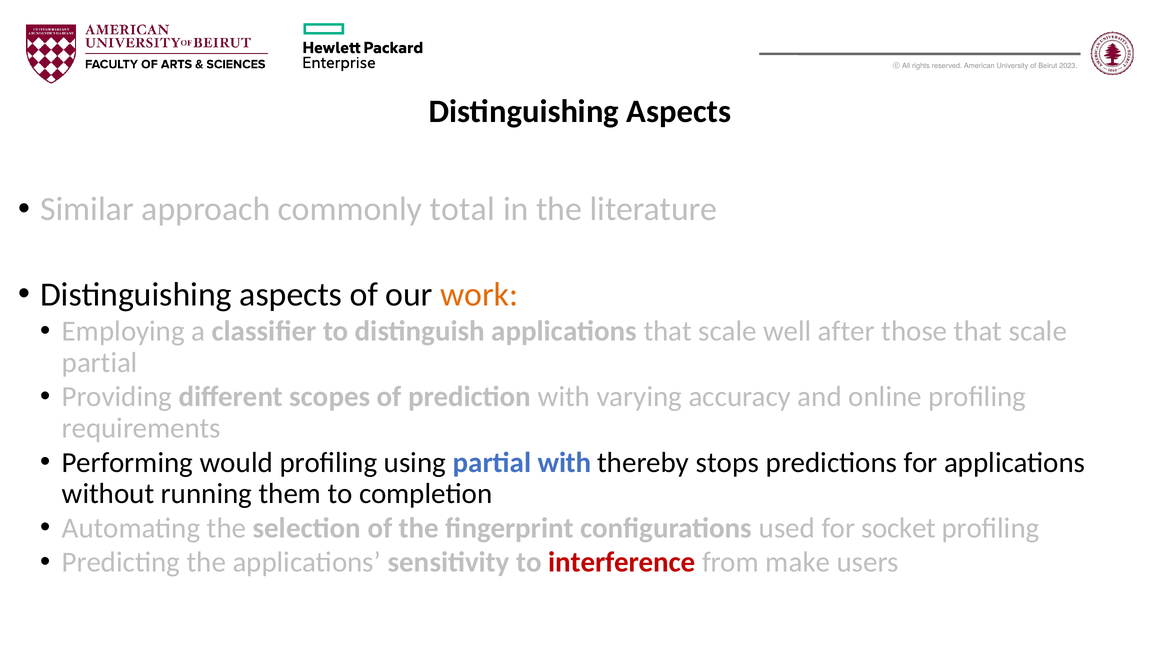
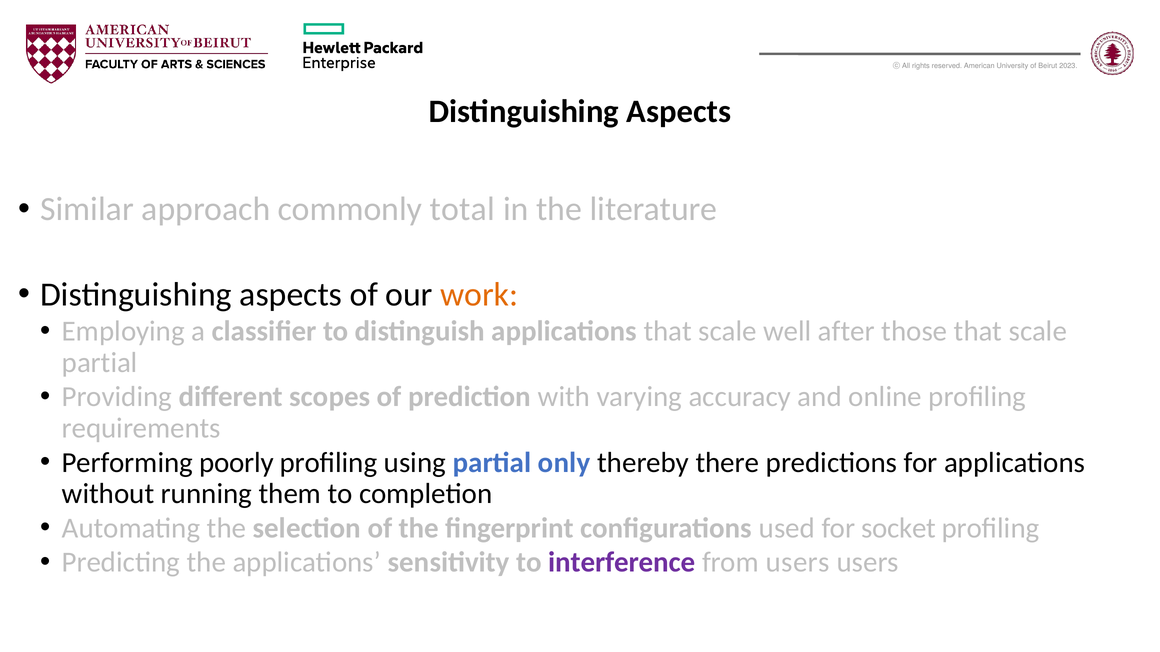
would: would -> poorly (237, 463)
partial with: with -> only (564, 463)
stops: stops -> there (727, 463)
interference colour: red -> purple (622, 563)
from make: make -> users (798, 563)
